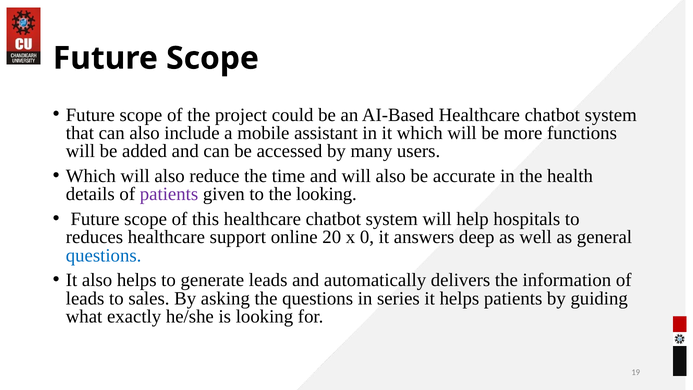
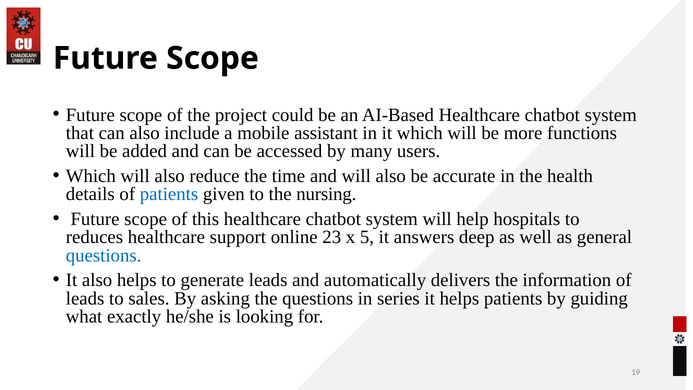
patients colour: purple -> blue (169, 194)
the looking: looking -> nursing (326, 194)
20: 20 -> 23 (332, 237)
0: 0 -> 5 (367, 237)
